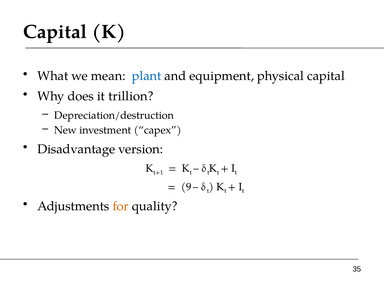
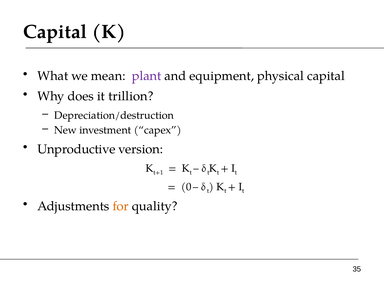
plant colour: blue -> purple (147, 76)
Disadvantage: Disadvantage -> Unproductive (76, 149)
9: 9 -> 0 (186, 187)
